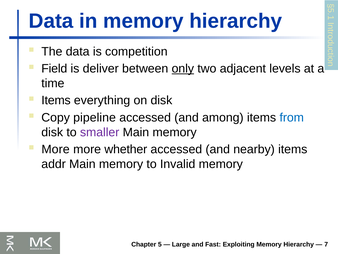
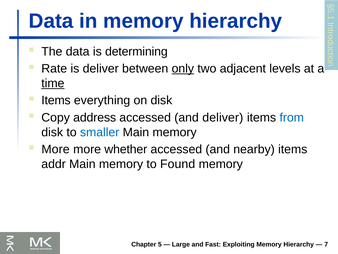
competition: competition -> determining (136, 51)
Field: Field -> Rate (54, 69)
time underline: none -> present (53, 83)
pipeline: pipeline -> address (95, 117)
and among: among -> deliver (223, 117)
smaller colour: purple -> blue (100, 132)
Invalid: Invalid -> Found (178, 164)
